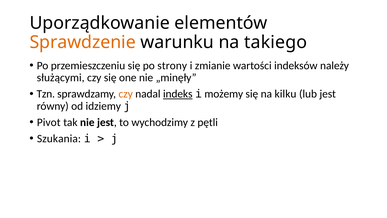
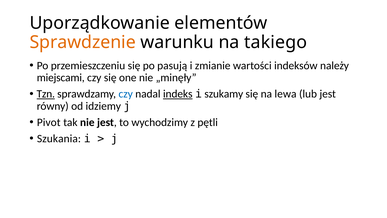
strony: strony -> pasują (172, 65)
służącymi: służącymi -> miejscami (61, 78)
Tzn underline: none -> present (46, 94)
czy colour: orange -> blue (126, 94)
możemy: możemy -> szukamy (224, 94)
kilku: kilku -> lewa (286, 94)
